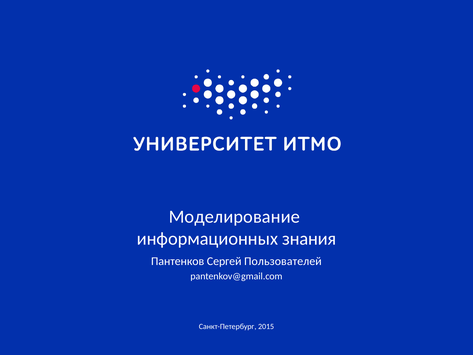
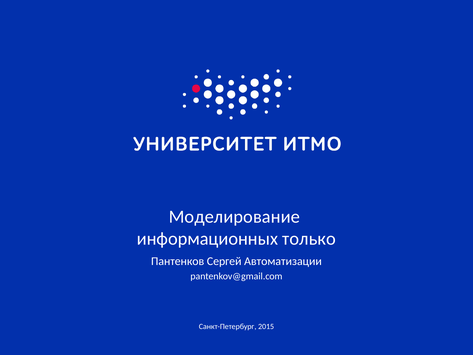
знания: знания -> только (309, 239)
Пользователей: Пользователей -> Автоматизации (283, 261)
